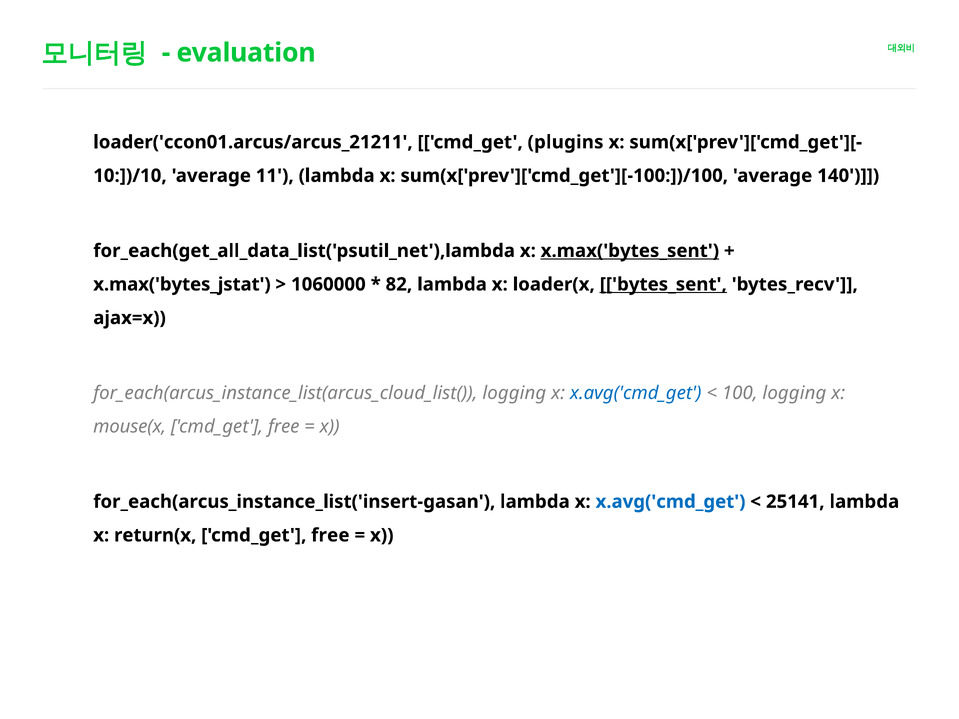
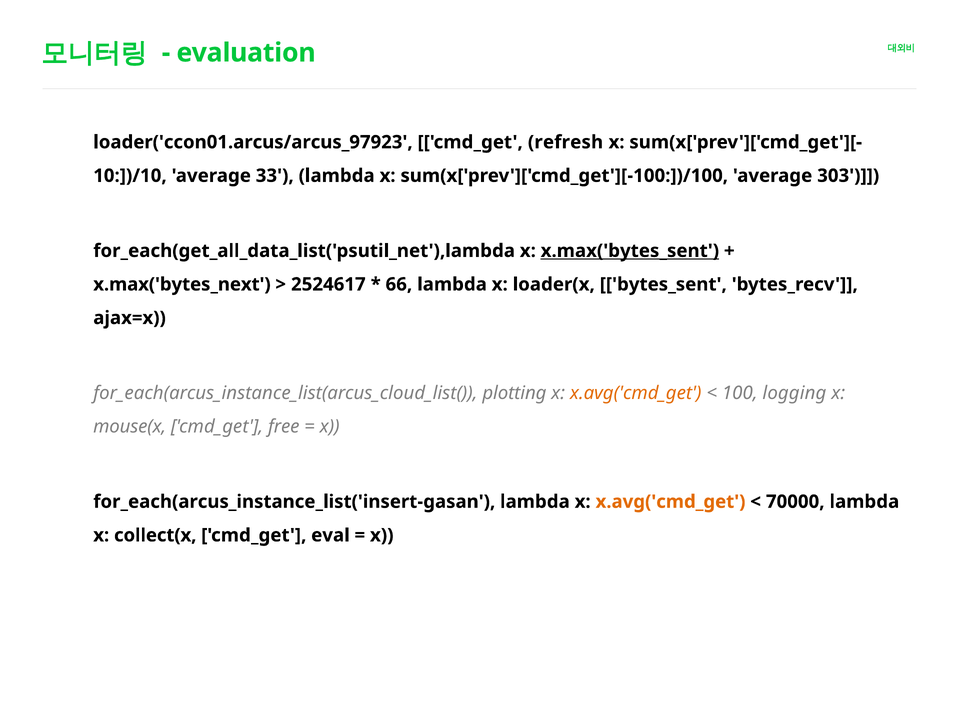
loader('ccon01.arcus/arcus_21211: loader('ccon01.arcus/arcus_21211 -> loader('ccon01.arcus/arcus_97923 (253, 142)
plugins: plugins -> refresh (566, 142)
11: 11 -> 33 (275, 176)
140: 140 -> 303 (848, 176)
x.max('bytes_jstat: x.max('bytes_jstat -> x.max('bytes_next (182, 284)
1060000: 1060000 -> 2524617 (328, 284)
82: 82 -> 66 (399, 284)
bytes_sent underline: present -> none (663, 284)
for_each(arcus_instance_list(arcus_cloud_list( logging: logging -> plotting (514, 393)
x.avg('cmd_get colour: blue -> orange (636, 393)
x.avg('cmd_get colour: blue -> orange (671, 502)
25141: 25141 -> 70000 (795, 502)
return(x: return(x -> collect(x (155, 535)
free: free -> eval (330, 535)
